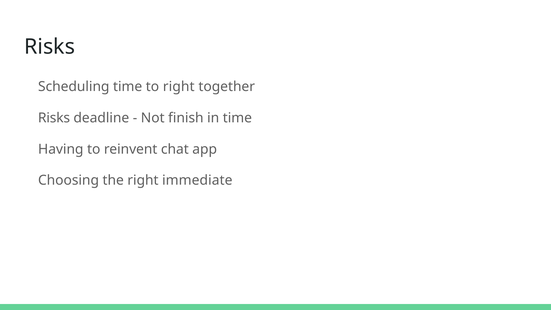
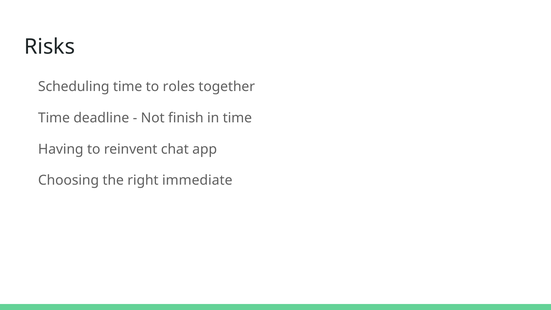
to right: right -> roles (179, 87)
Risks: Risks -> Time (54, 118)
